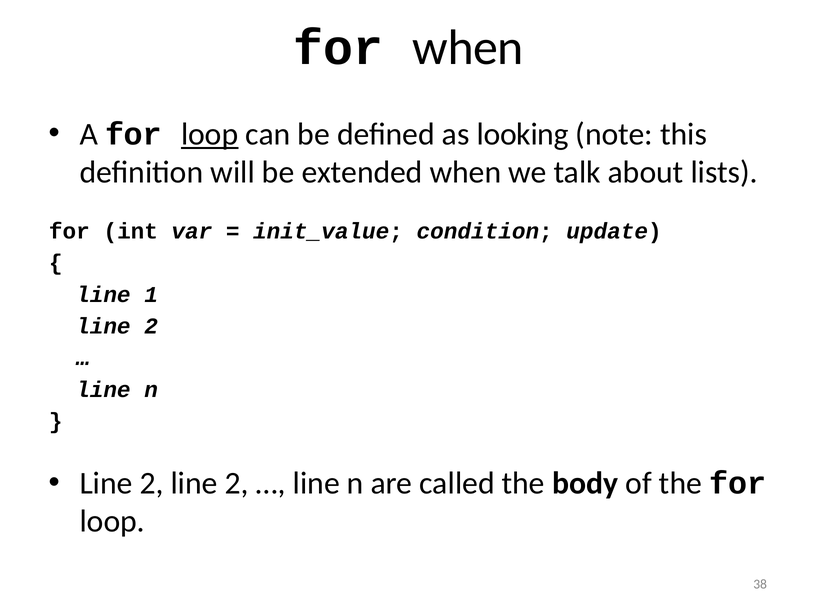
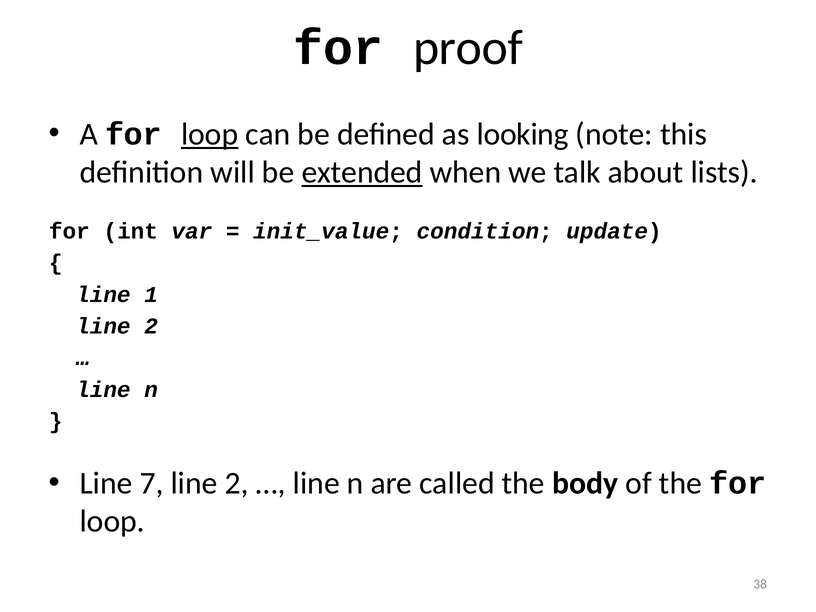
for when: when -> proof (468, 48)
extended underline: none -> present (362, 172)
2: 2 -> 7 (152, 483)
